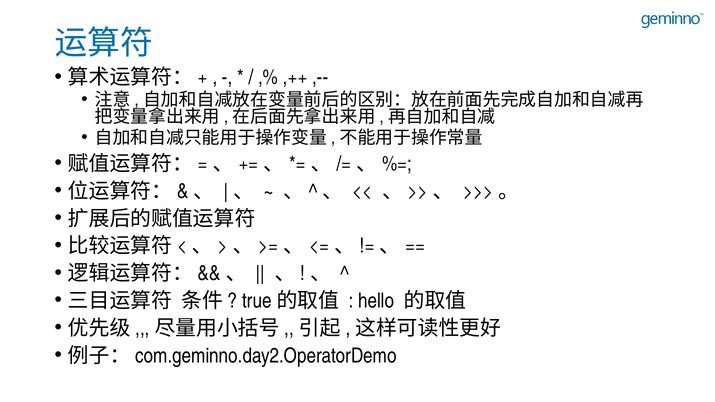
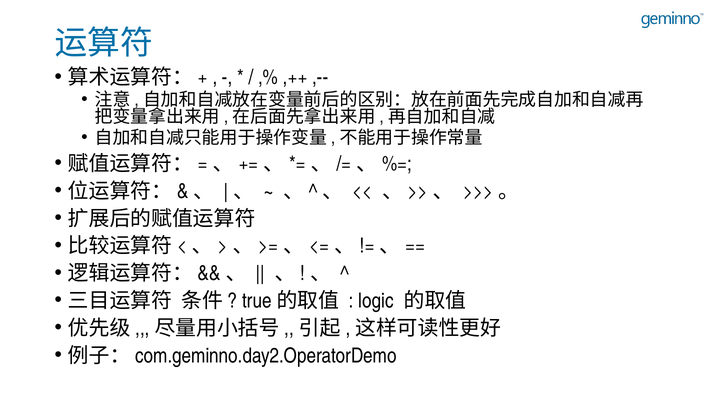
hello: hello -> logic (376, 301)
